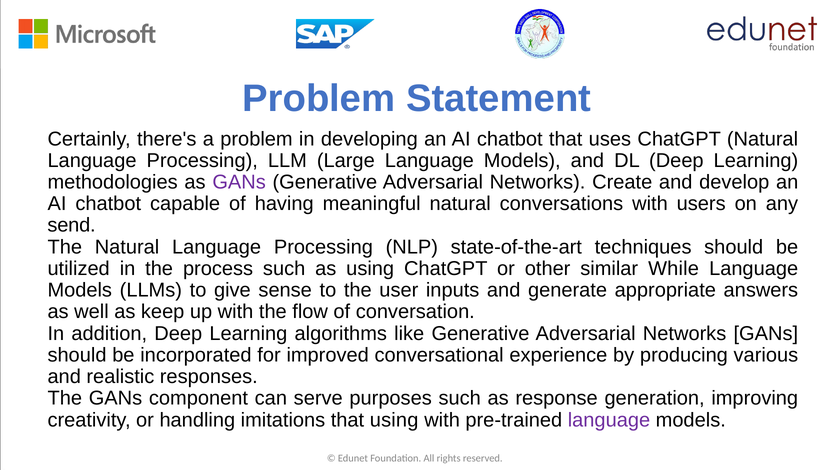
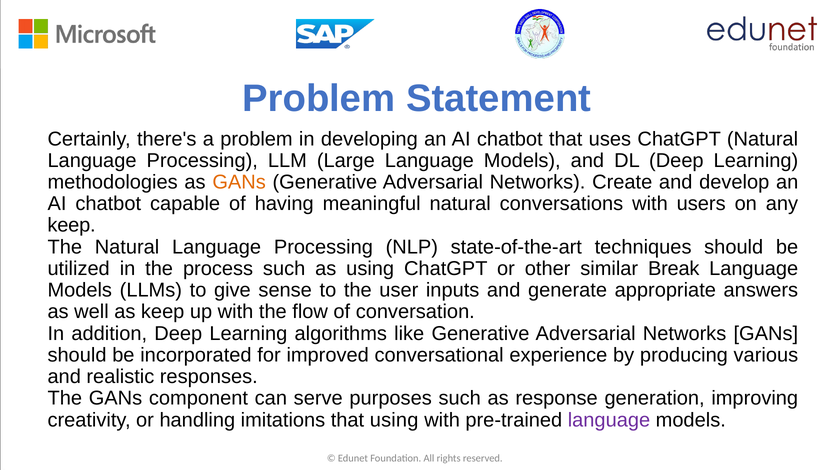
GANs colour: purple -> orange (239, 182)
send: send -> keep (72, 226)
While: While -> Break (674, 269)
